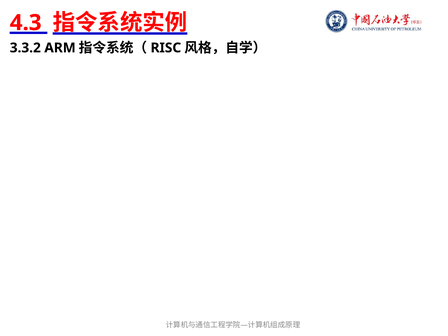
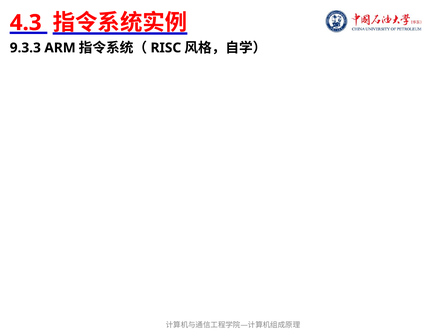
3.3.2: 3.3.2 -> 9.3.3 (25, 48)
